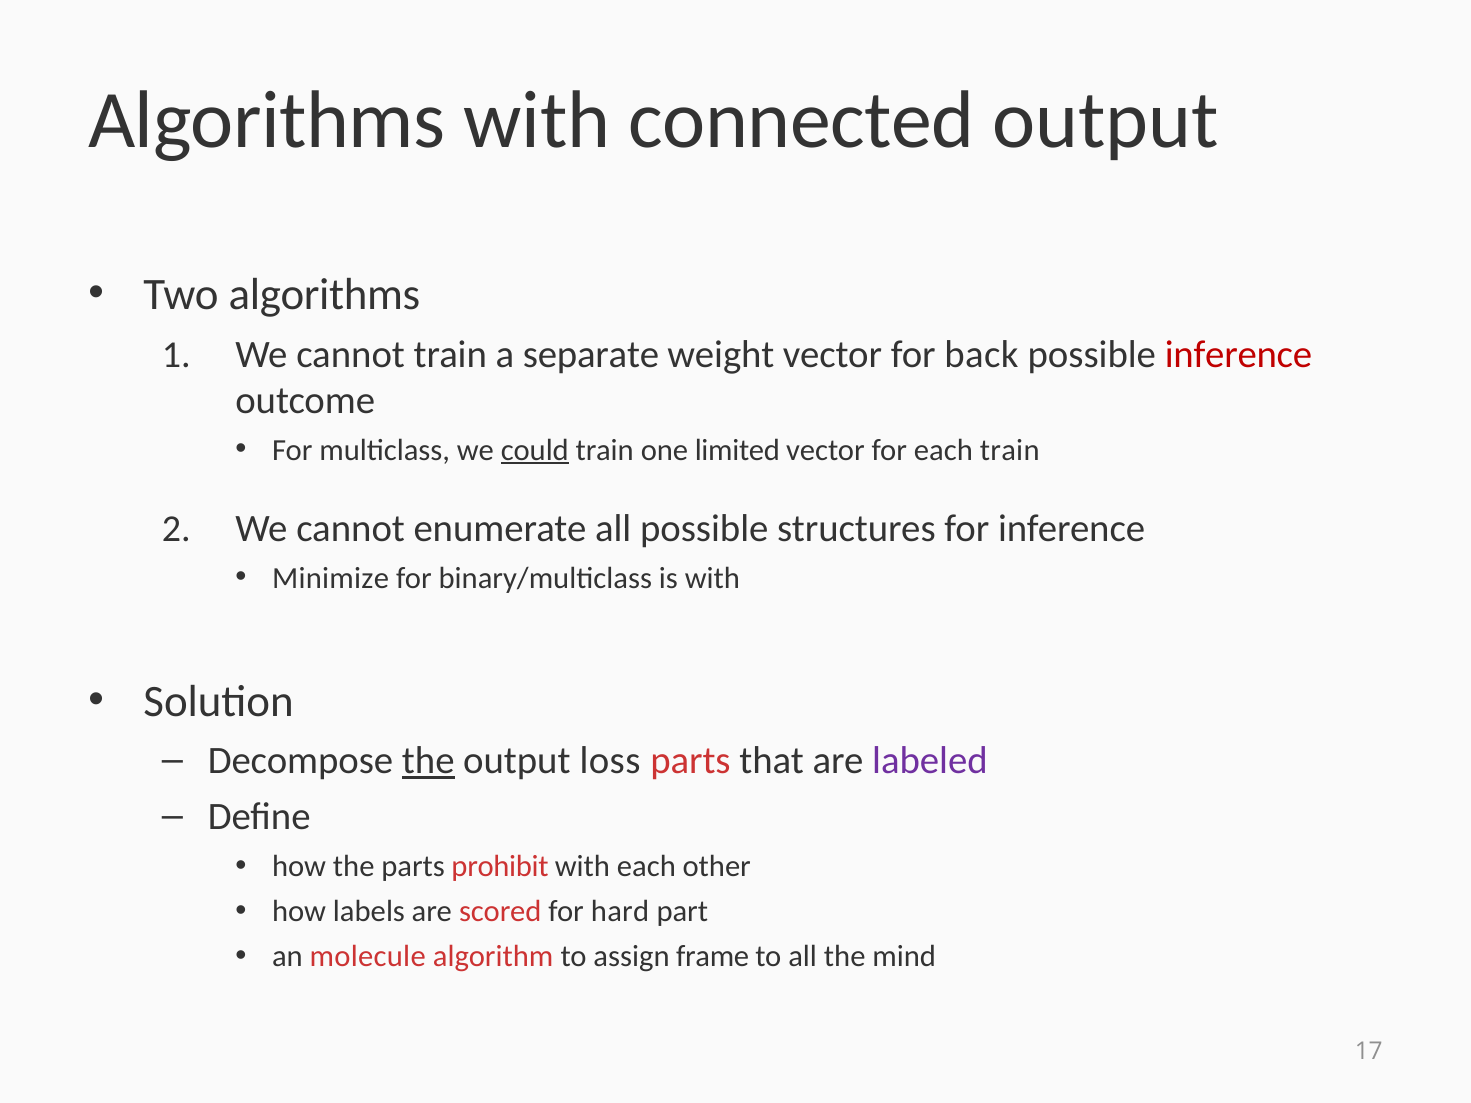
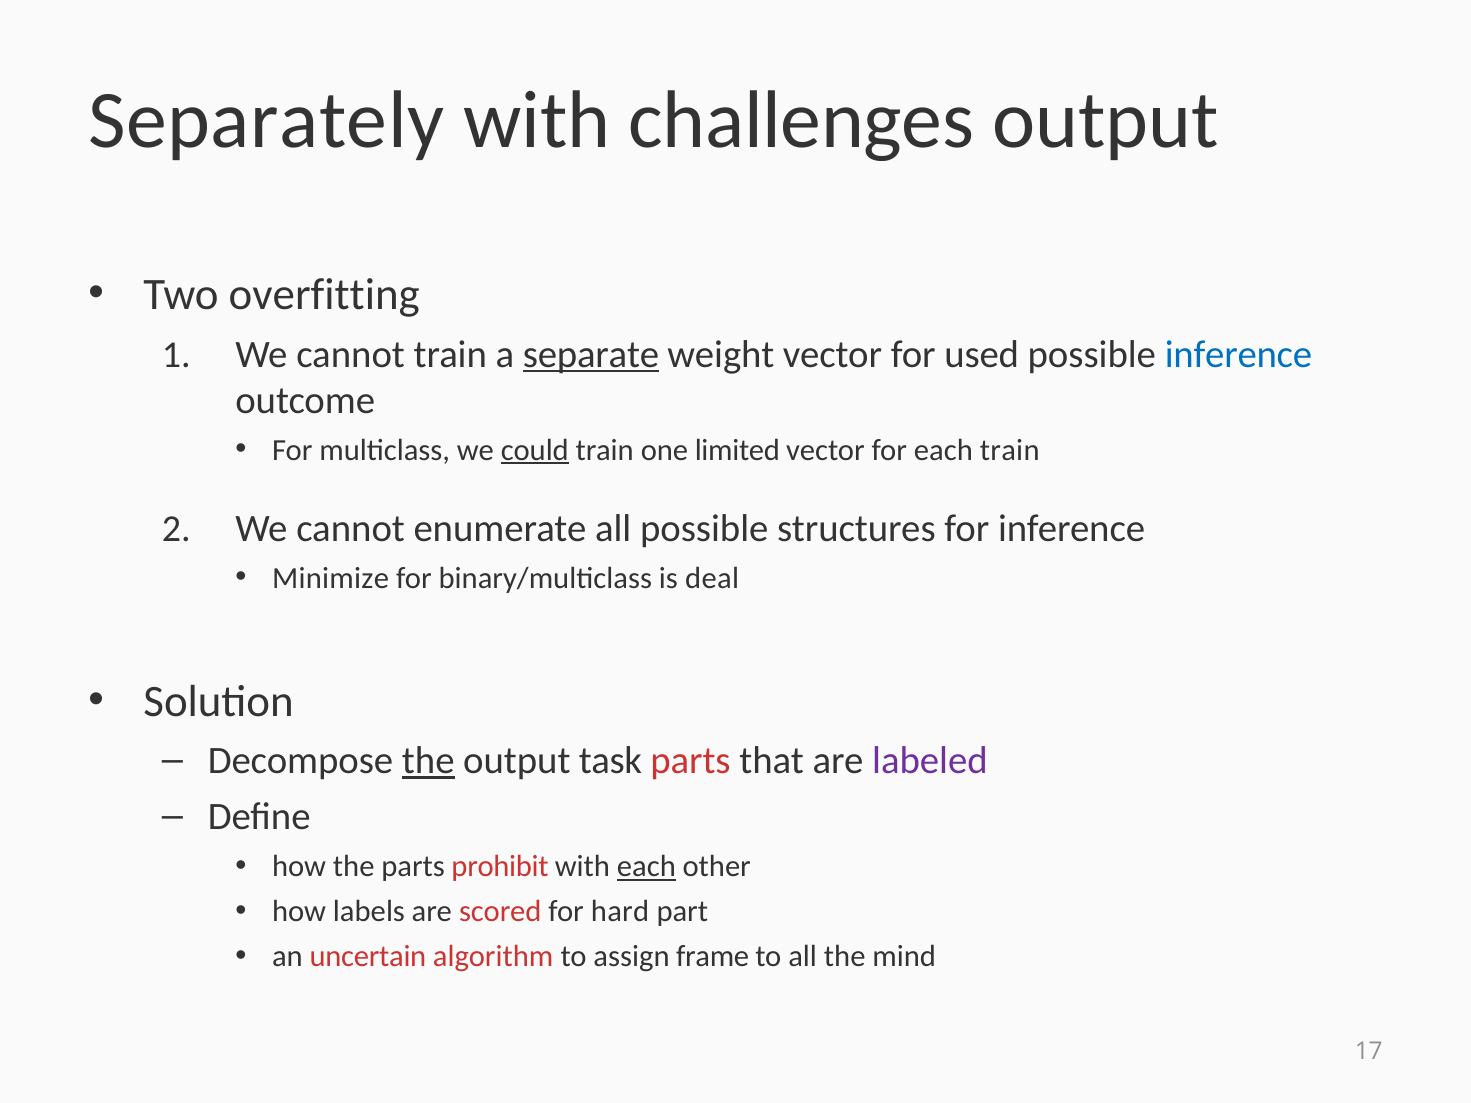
Algorithms: Algorithms -> Separately (266, 120)
connected: connected -> challenges (801, 120)
Two algorithms: algorithms -> overfitting (324, 295)
separate underline: none -> present (591, 354)
back: back -> used (982, 354)
inference colour: red -> blue (1238, 354)
is with: with -> deal (712, 578)
loss: loss -> task (610, 761)
each underline: none -> present (646, 867)
molecule: molecule -> uncertain (368, 957)
